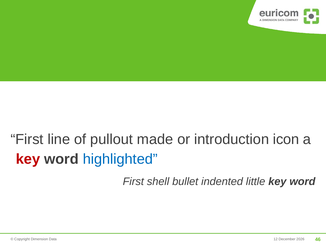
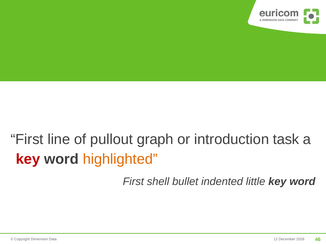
made: made -> graph (155, 140)
icon: icon -> task (286, 140)
highlighted colour: blue -> orange (120, 159)
